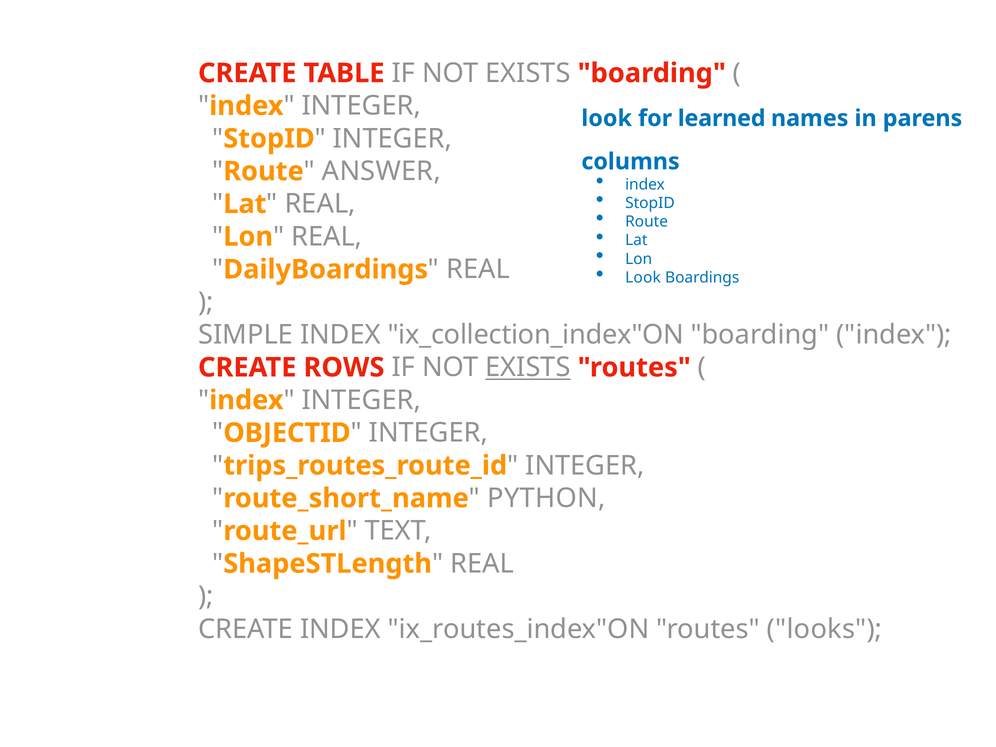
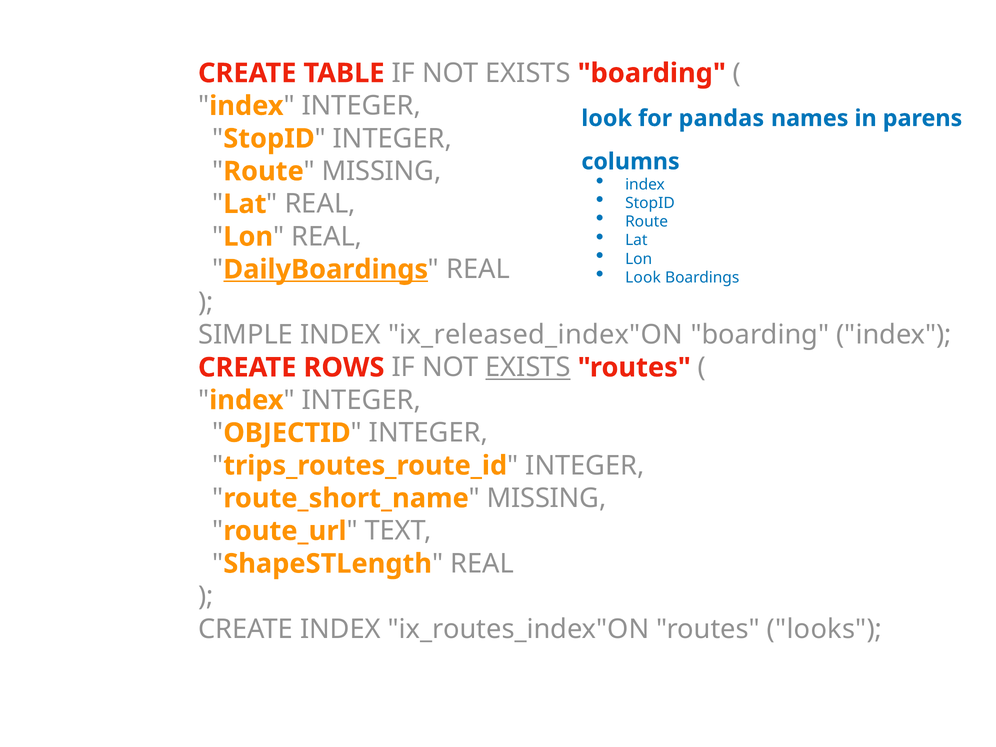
learned: learned -> pandas (721, 118)
ANSWER: ANSWER -> MISSING (382, 171)
DailyBoardings underline: none -> present (326, 269)
ix_collection_index"ON: ix_collection_index"ON -> ix_released_index"ON (536, 335)
PYTHON: PYTHON -> MISSING (547, 498)
